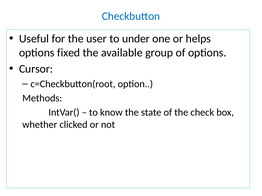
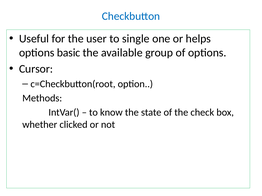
under: under -> single (136, 39)
fixed: fixed -> basic (69, 53)
